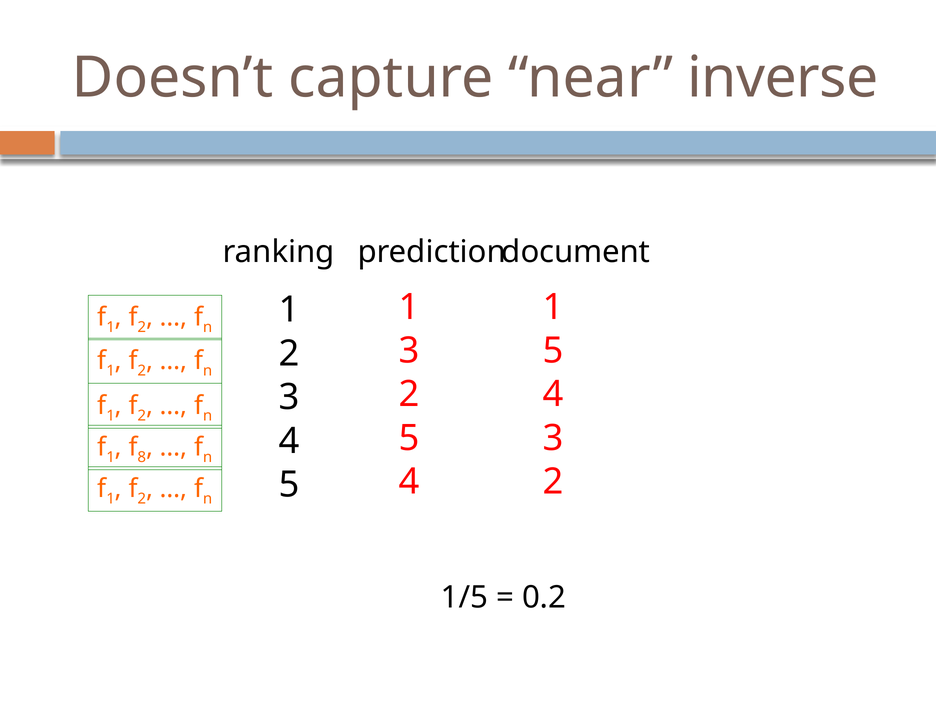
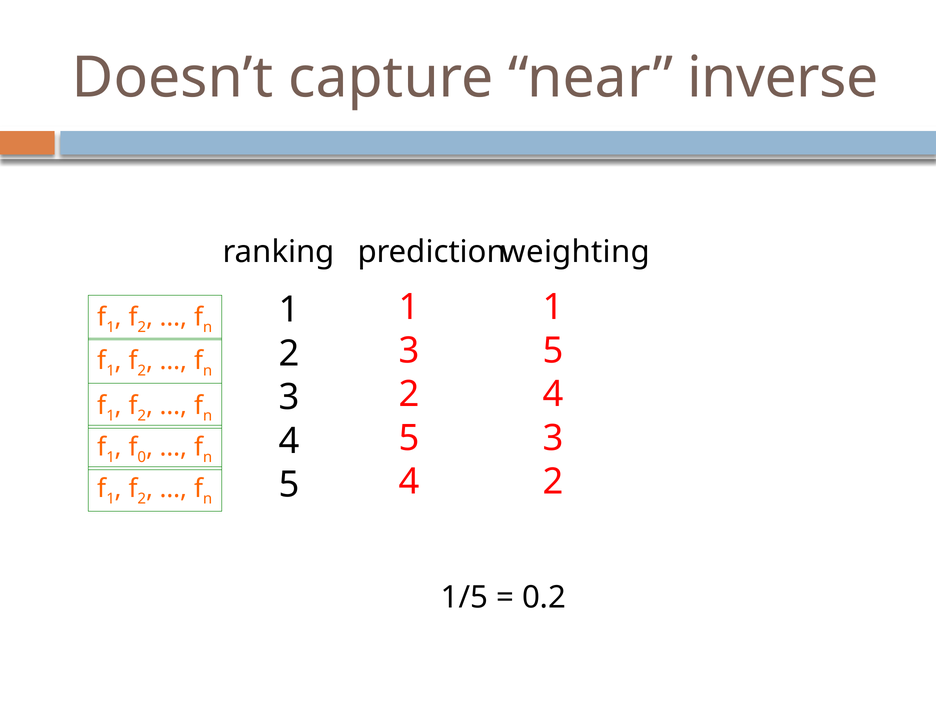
document: document -> weighting (576, 252)
8: 8 -> 0 (142, 457)
